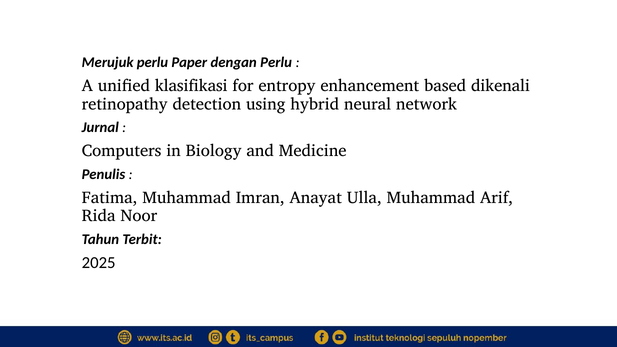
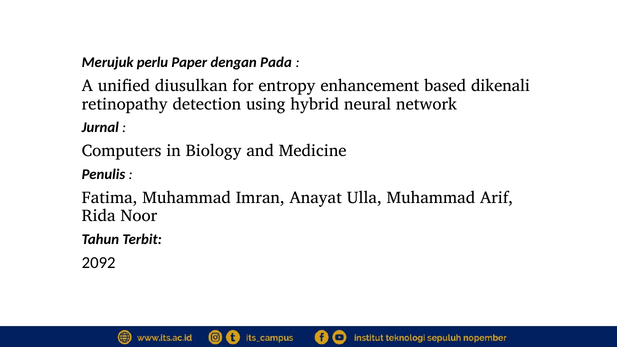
dengan Perlu: Perlu -> Pada (276, 63)
klasifikasi: klasifikasi -> diusulkan (191, 86)
2025: 2025 -> 2092 (99, 263)
